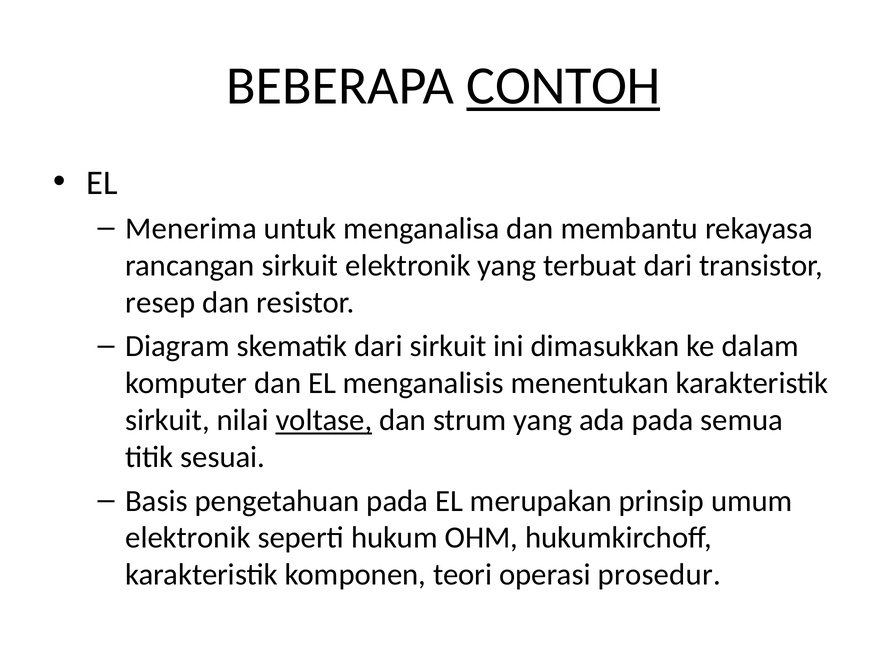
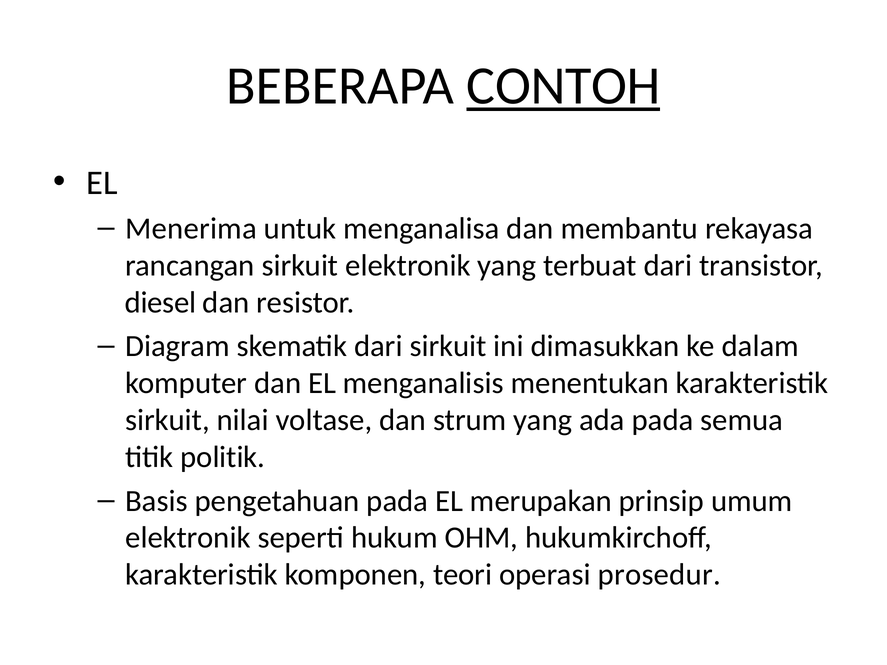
resep: resep -> diesel (161, 303)
voltase underline: present -> none (324, 420)
sesuai: sesuai -> politik (223, 457)
